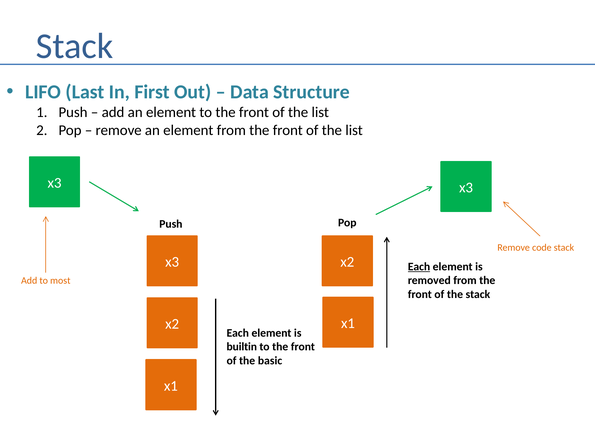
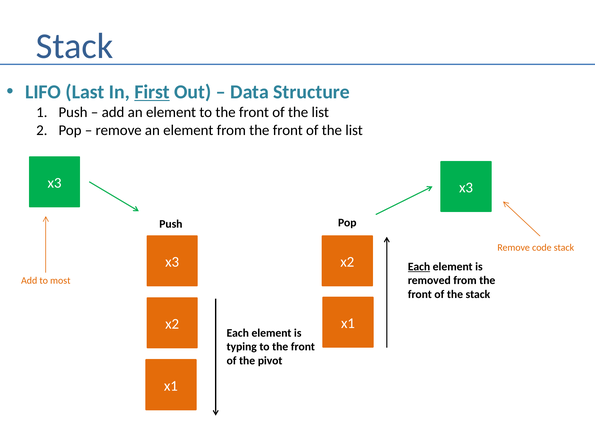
First underline: none -> present (152, 92)
builtin: builtin -> typing (242, 347)
basic: basic -> pivot (270, 361)
